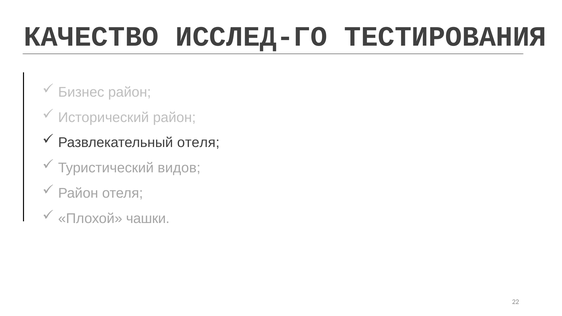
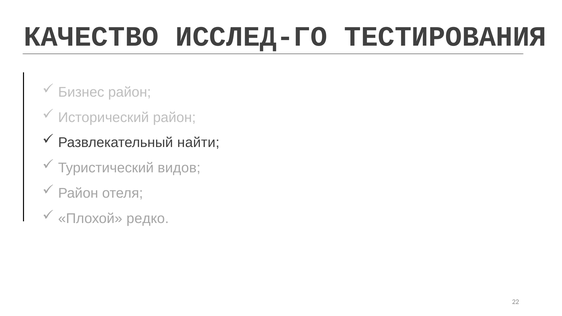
Развлекательный отеля: отеля -> найти (198, 143)
чашки: чашки -> редко (148, 219)
